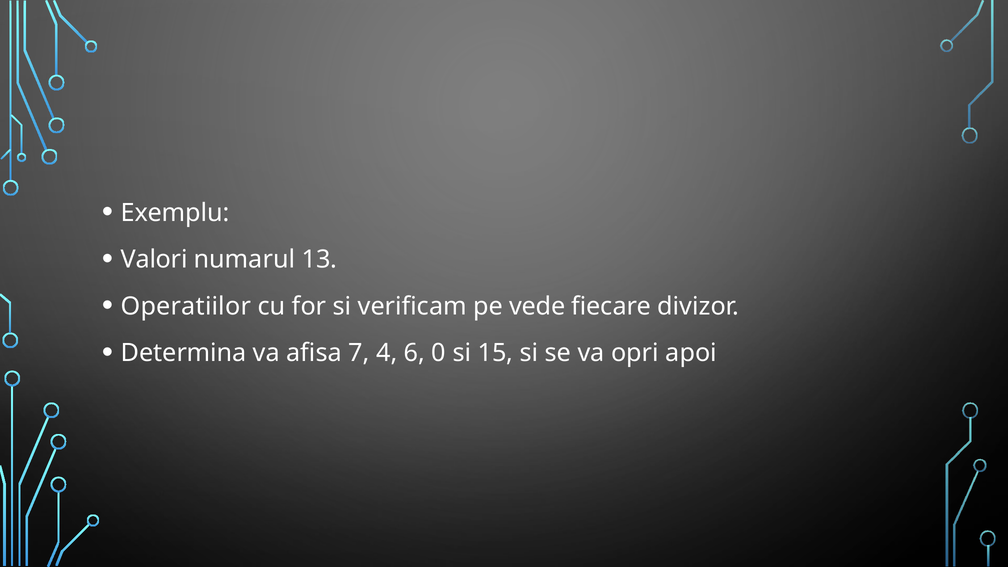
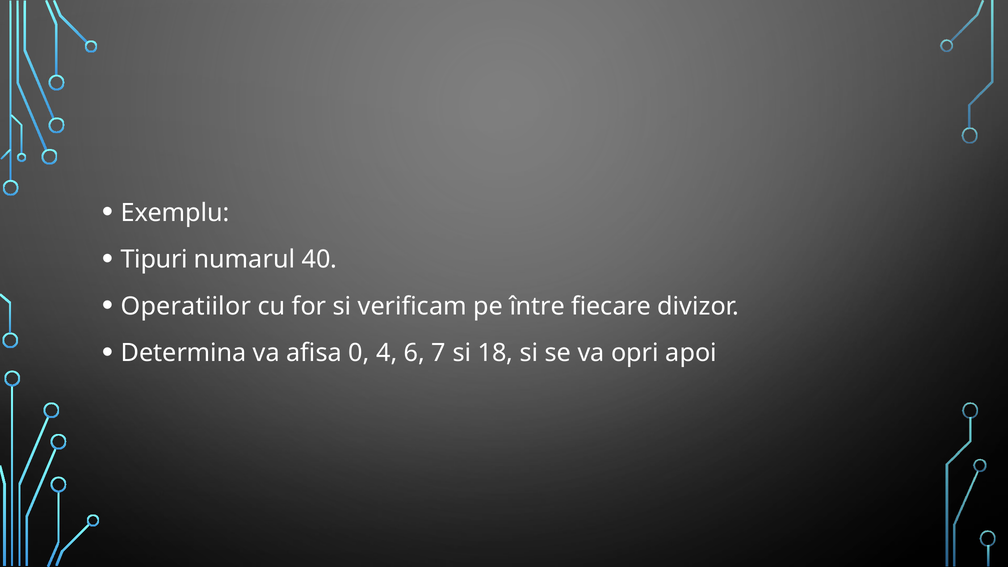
Valori: Valori -> Tipuri (154, 259)
13: 13 -> 40 (319, 259)
vede: vede -> între (537, 306)
7: 7 -> 0 (359, 353)
0: 0 -> 7 (439, 353)
15: 15 -> 18 (495, 353)
